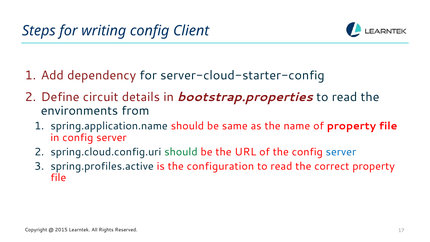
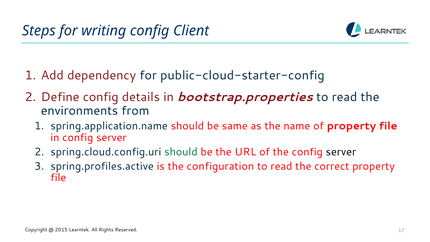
server-cloud-starter-config: server-cloud-starter-config -> public-cloud-starter-config (242, 75)
Define circuit: circuit -> config (101, 97)
server colour: blue -> black (341, 152)
